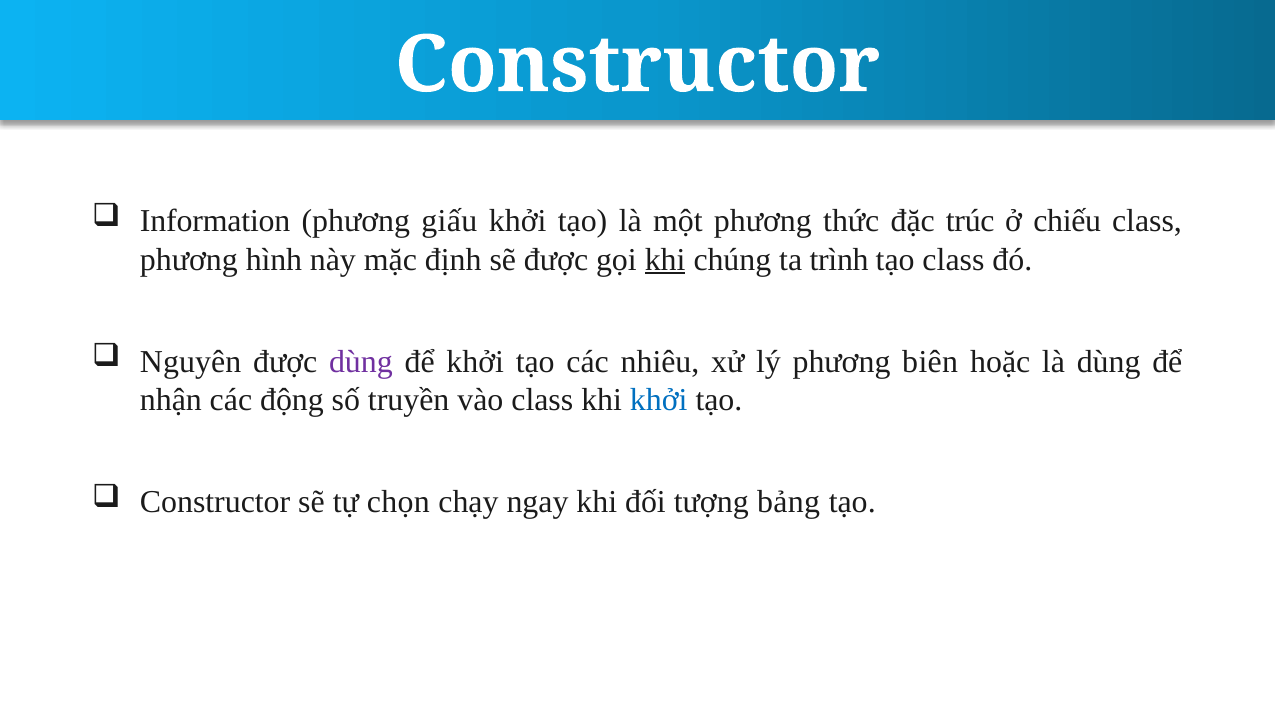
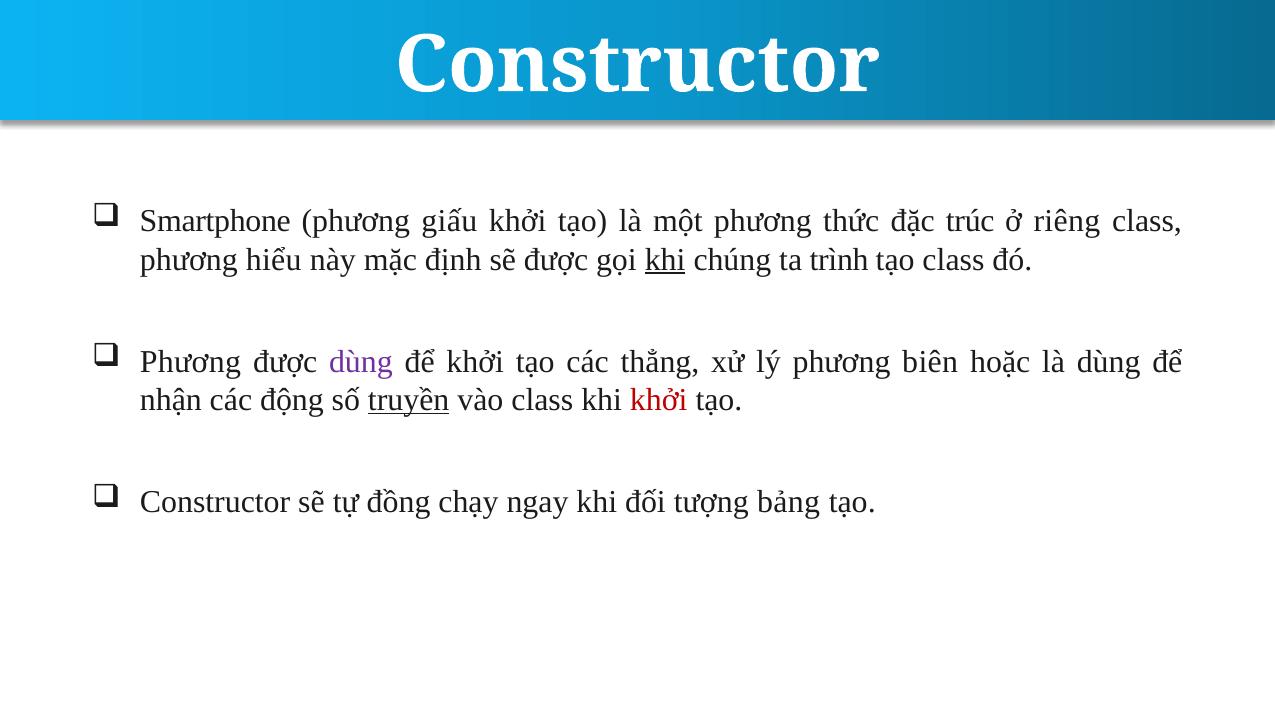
Information: Information -> Smartphone (215, 221)
chiếu: chiếu -> riêng (1067, 221)
hình: hình -> hiểu (274, 260)
Nguyên: Nguyên -> Phương (190, 362)
nhiêu: nhiêu -> thẳng (660, 362)
truyền underline: none -> present (409, 400)
khởi colour: blue -> red (659, 400)
chọn: chọn -> đồng (399, 502)
